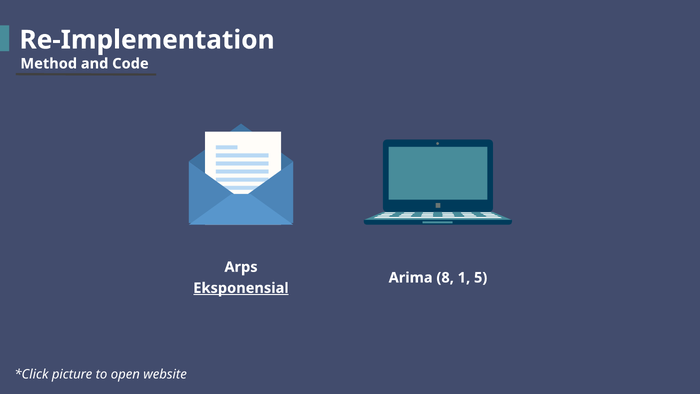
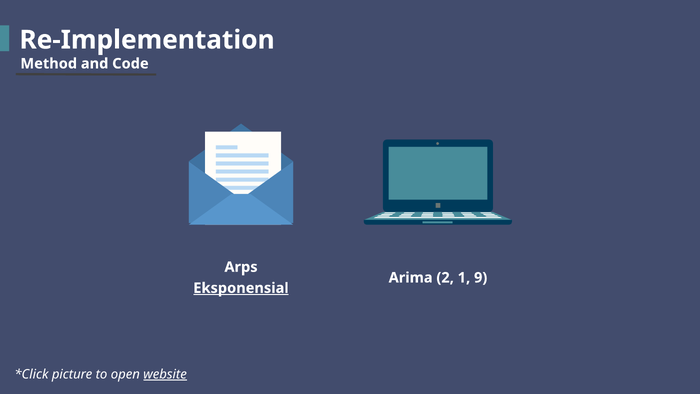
8: 8 -> 2 (445, 278)
5: 5 -> 9 (481, 278)
website underline: none -> present (165, 374)
